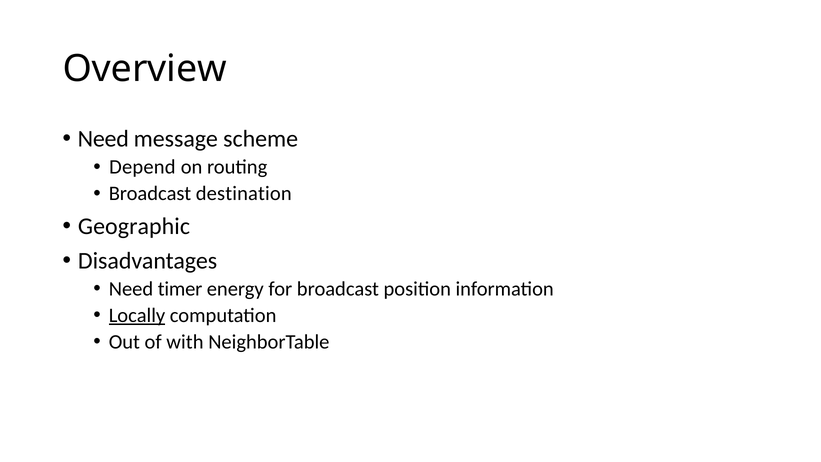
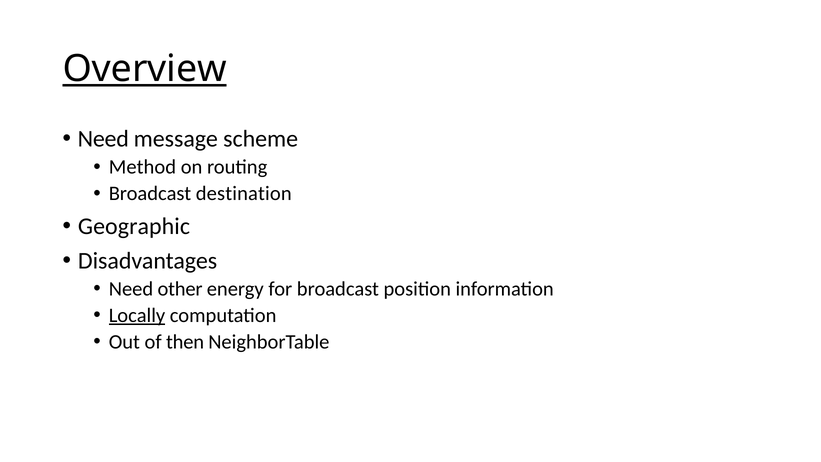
Overview underline: none -> present (145, 69)
Depend: Depend -> Method (142, 167)
timer: timer -> other (180, 289)
with: with -> then (185, 342)
